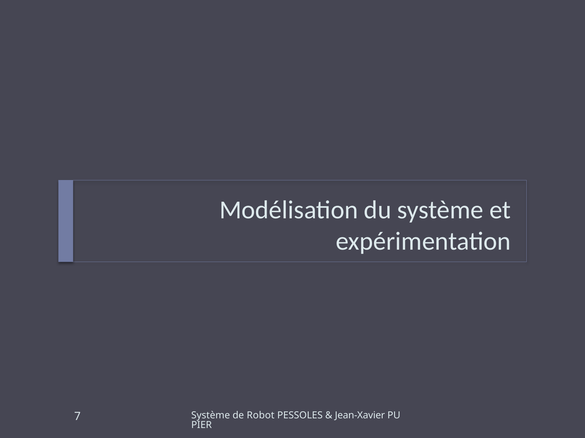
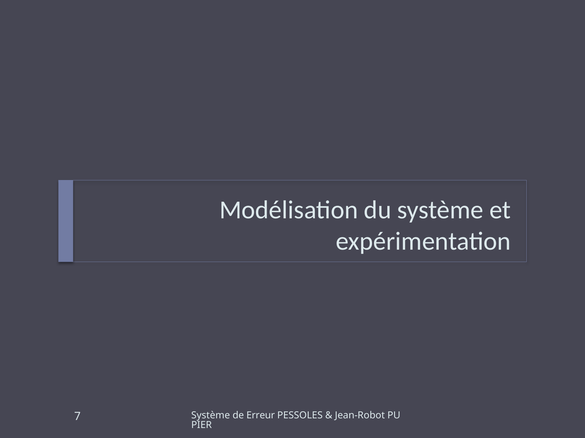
Robot: Robot -> Erreur (261, 416)
Jean-Xavier: Jean-Xavier -> Jean-Robot (360, 416)
